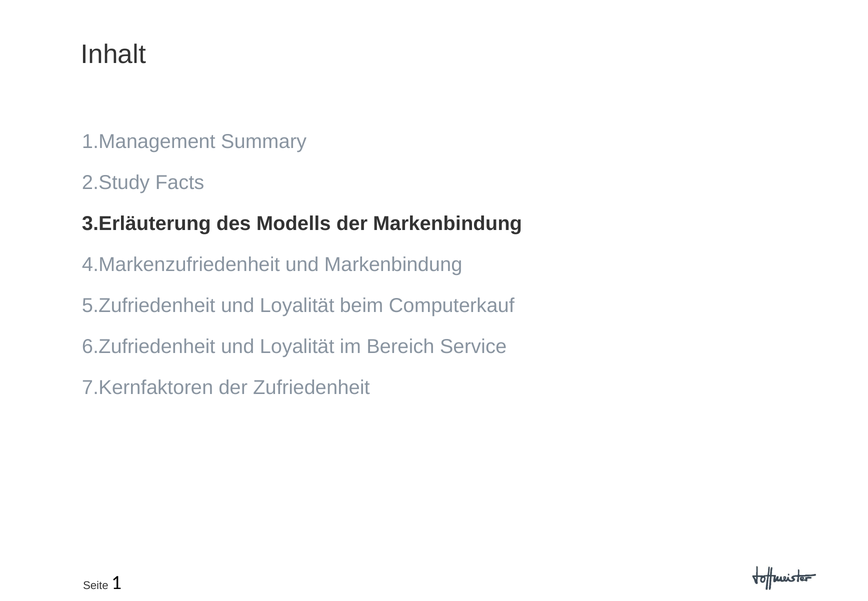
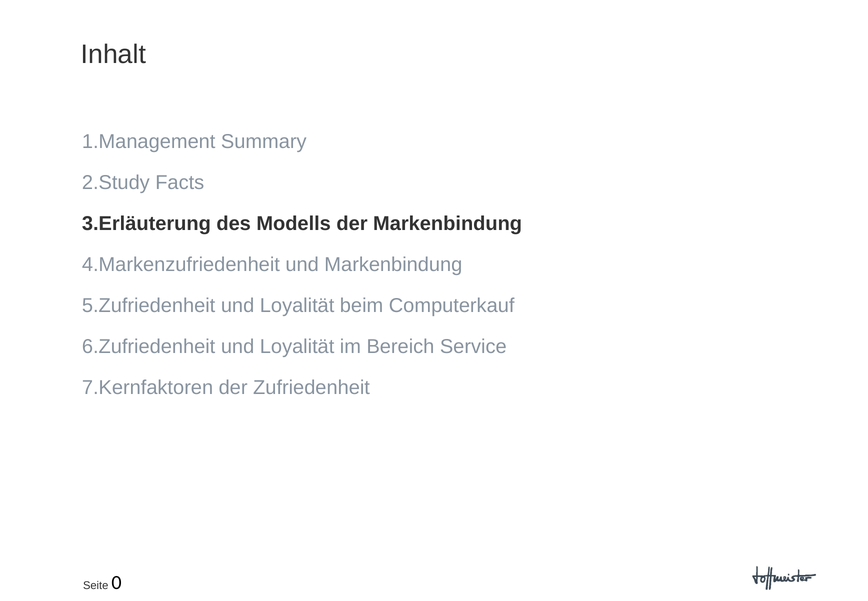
1: 1 -> 0 (116, 582)
